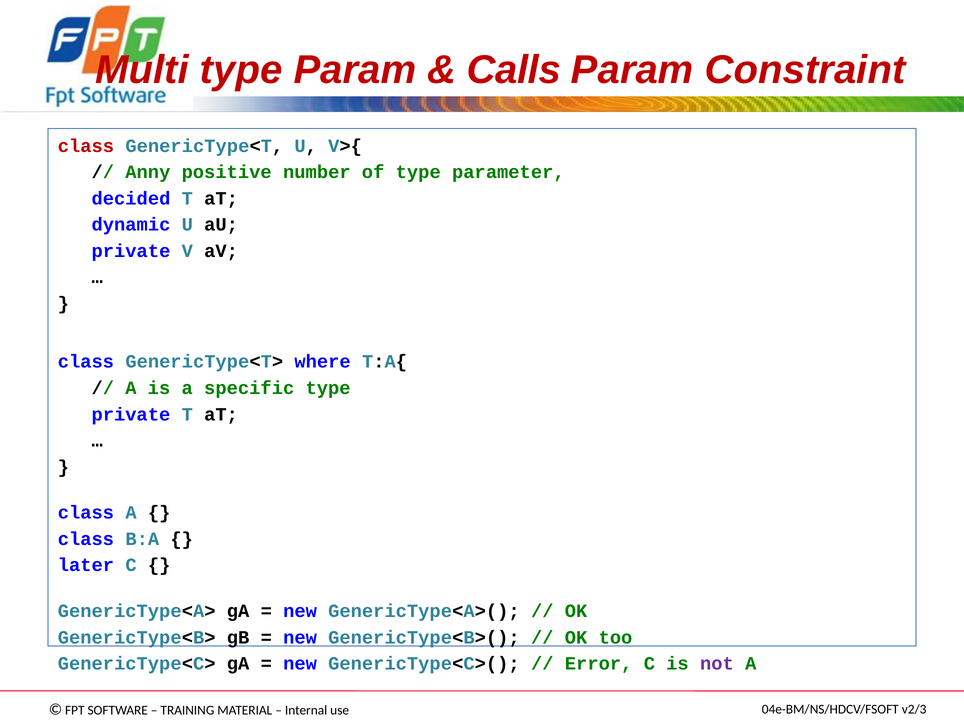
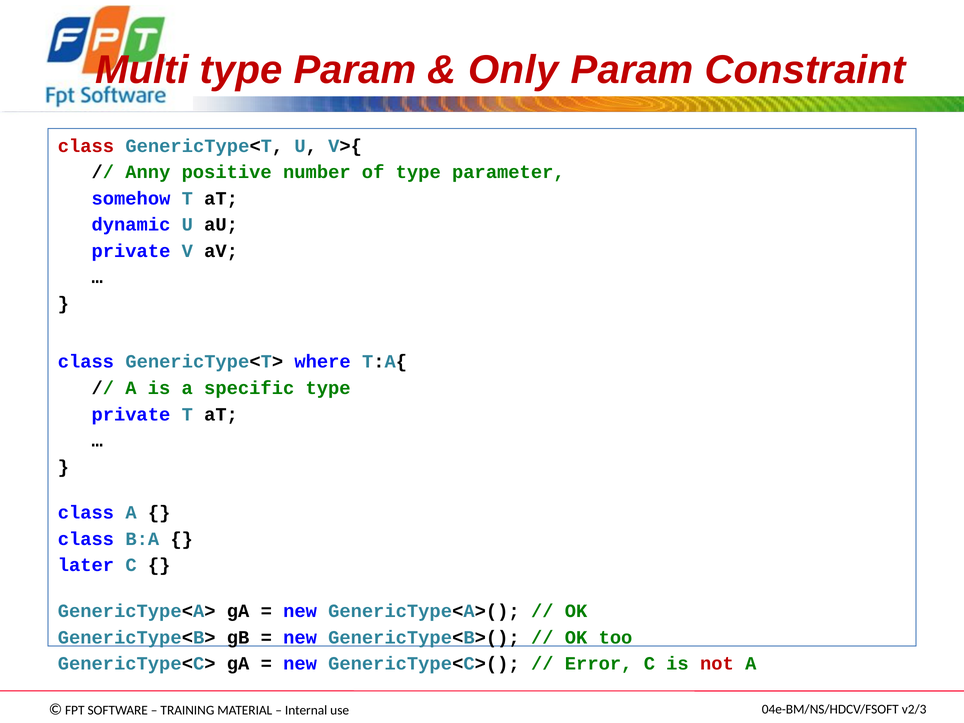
Calls: Calls -> Only (513, 70)
decided: decided -> somehow (131, 198)
not colour: purple -> red (717, 664)
